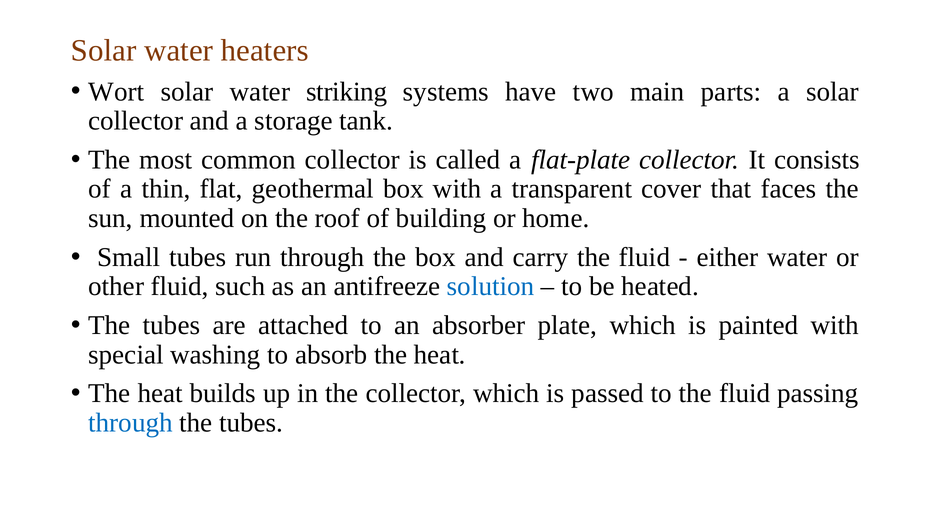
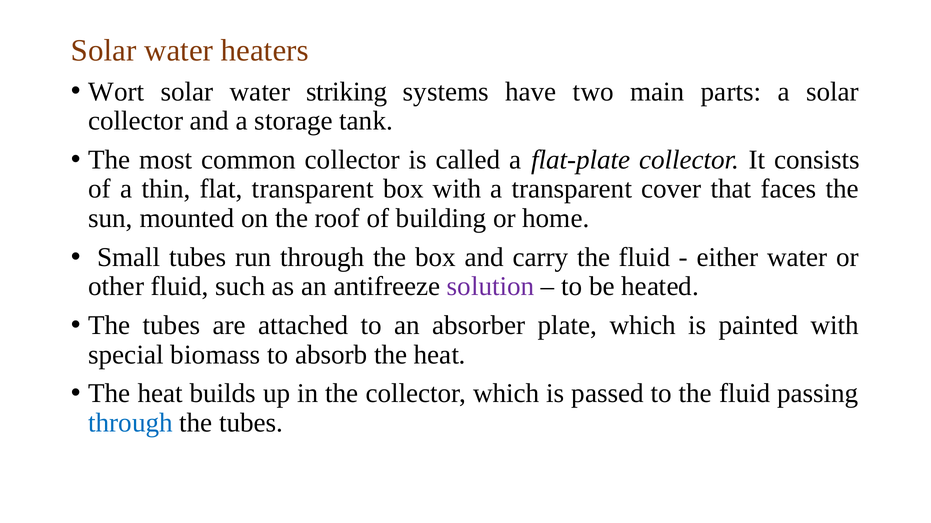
flat geothermal: geothermal -> transparent (313, 189)
solution colour: blue -> purple (491, 287)
washing: washing -> biomass (215, 355)
